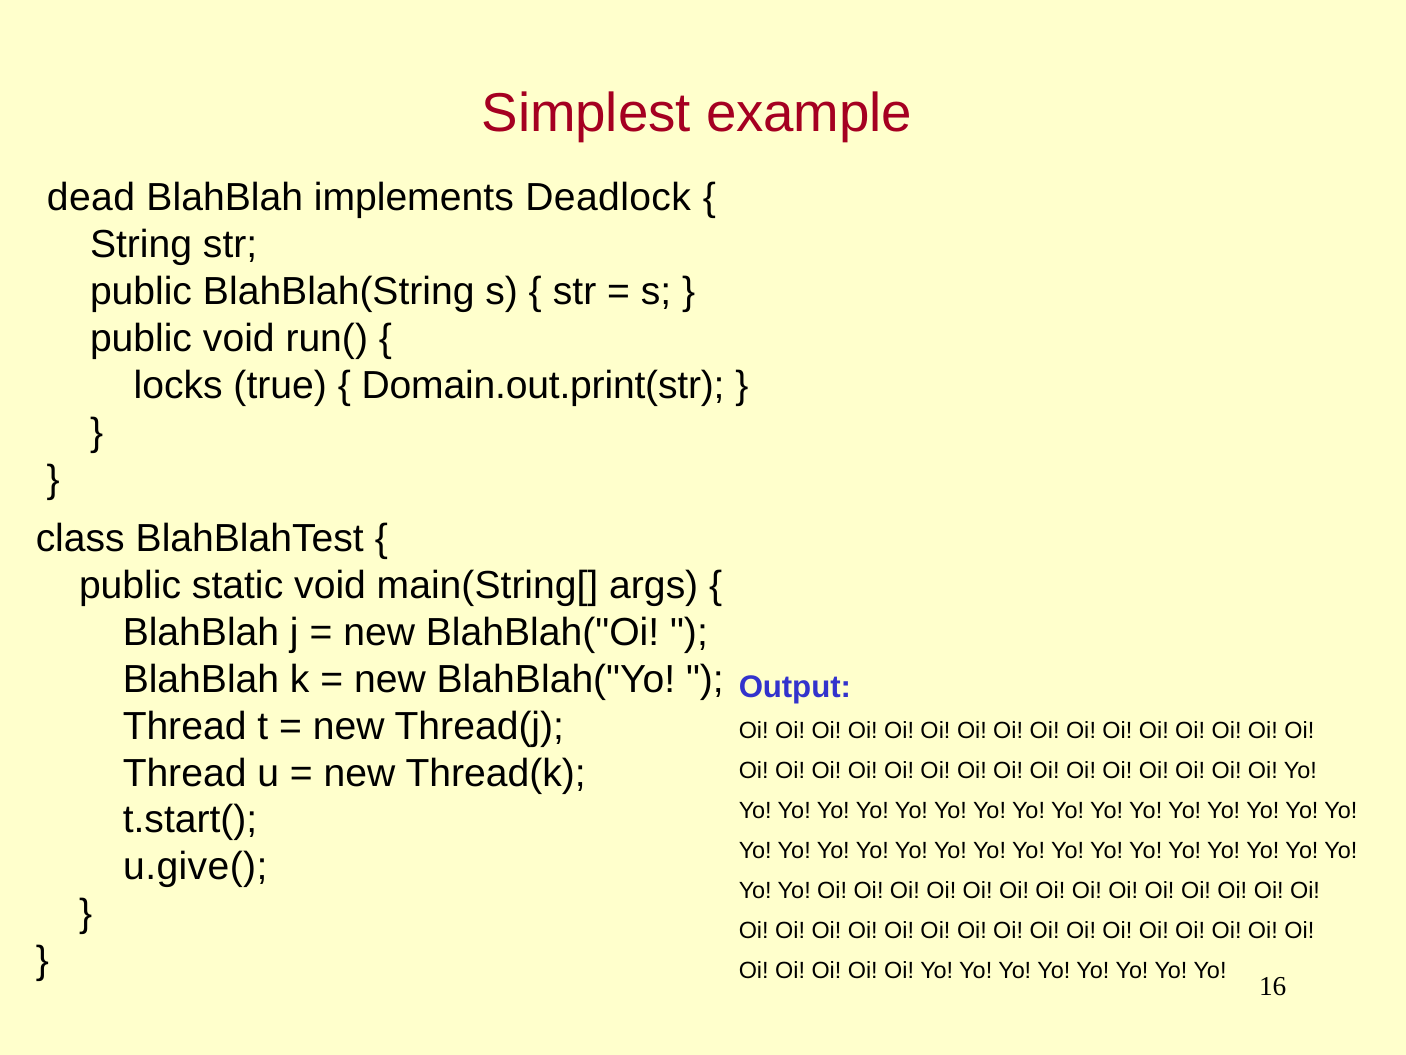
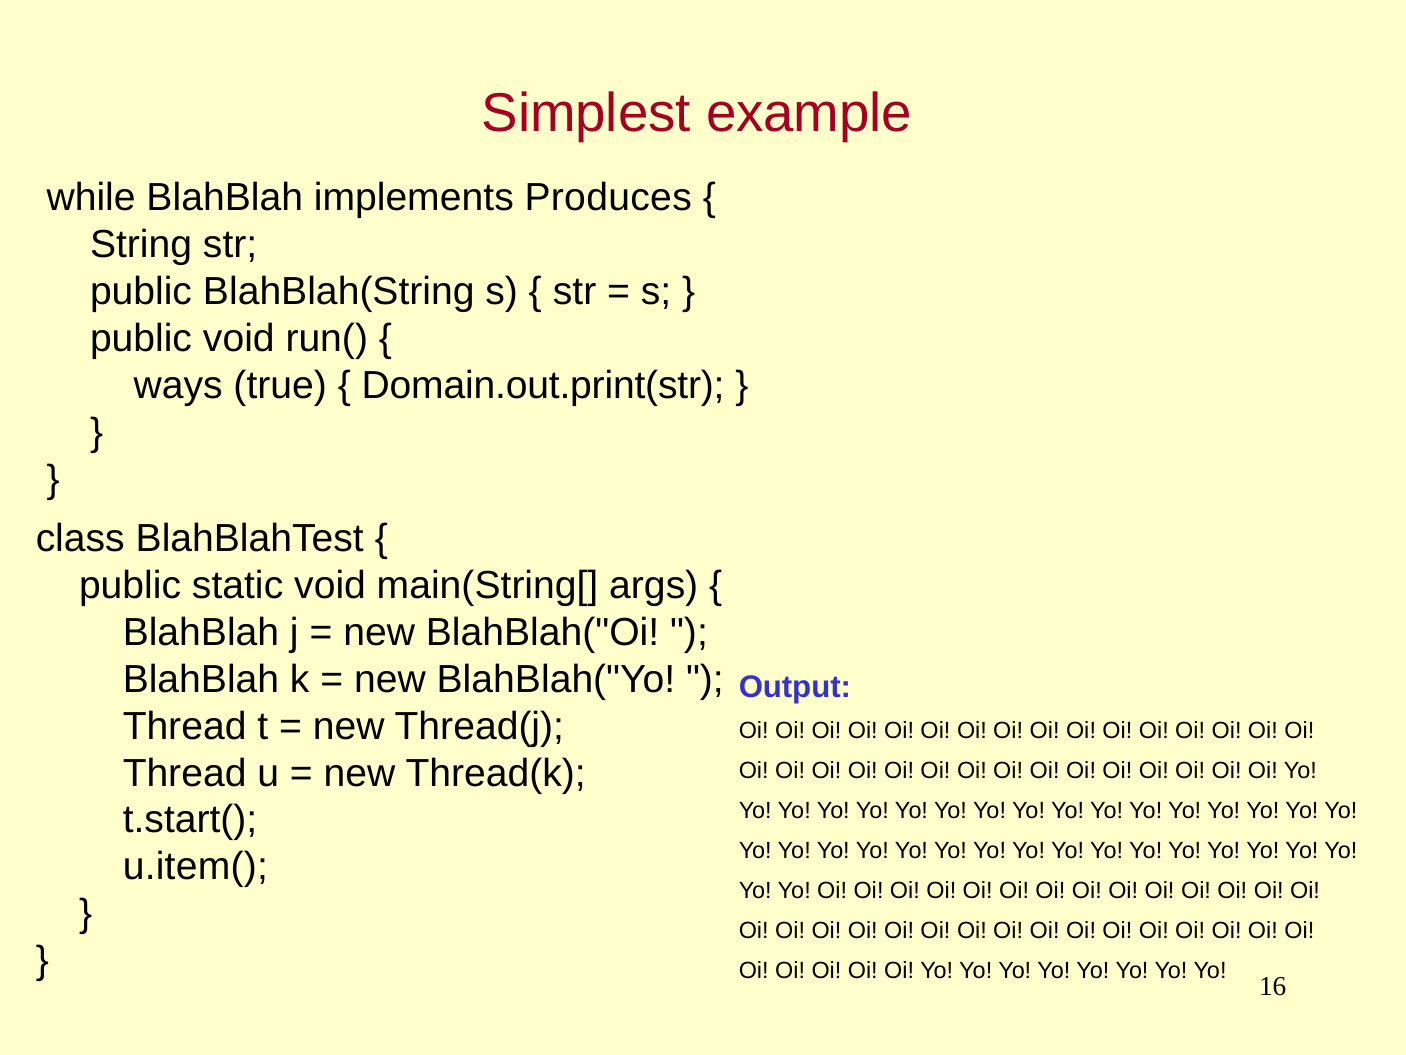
dead: dead -> while (91, 198)
Deadlock: Deadlock -> Produces (608, 198)
locks: locks -> ways (178, 385)
u.give(: u.give( -> u.item( (195, 867)
